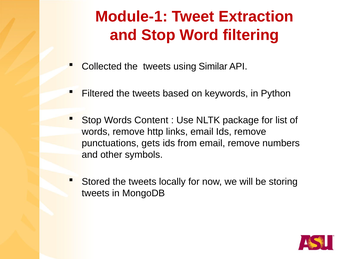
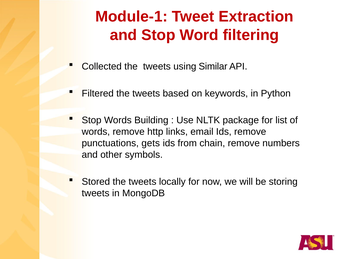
Content: Content -> Building (151, 120)
from email: email -> chain (212, 143)
